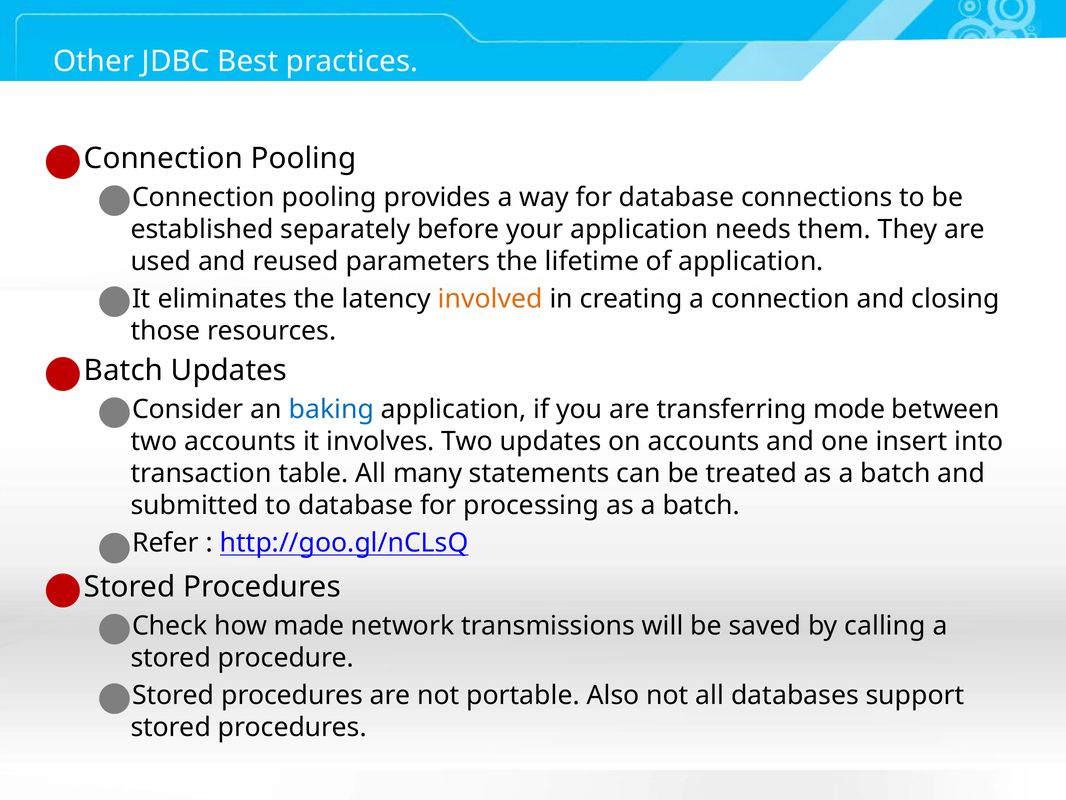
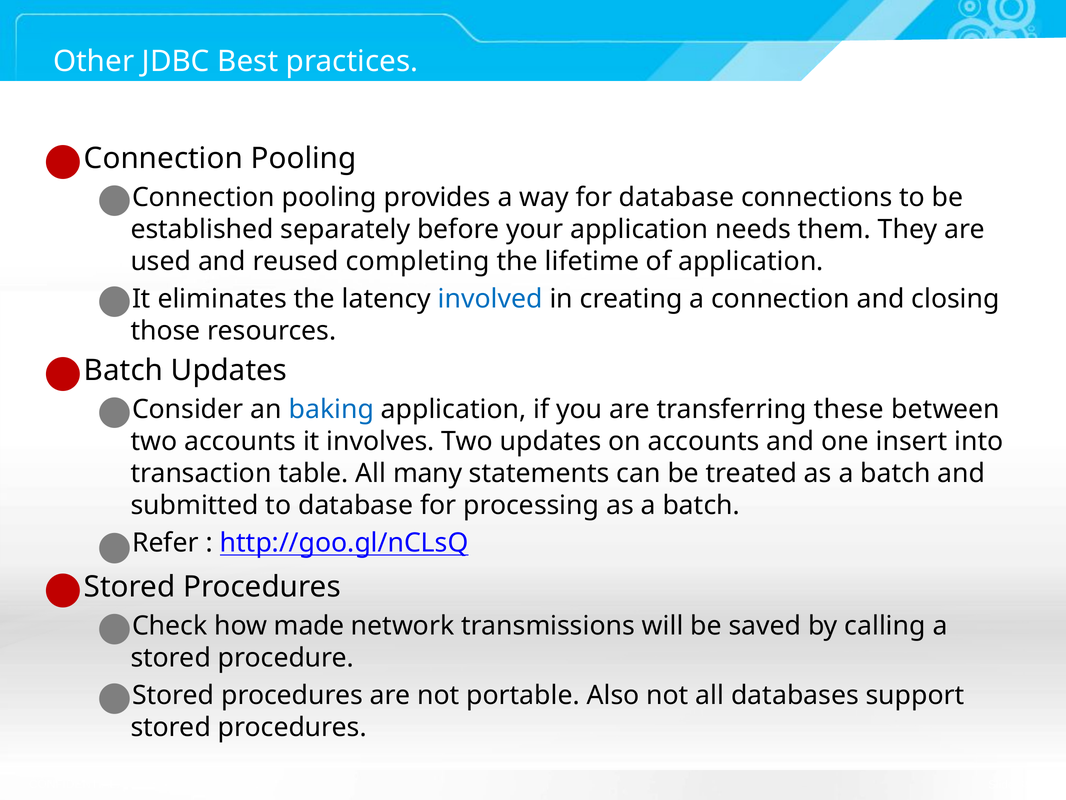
parameters: parameters -> completing (418, 261)
involved colour: orange -> blue (490, 299)
mode: mode -> these (849, 409)
